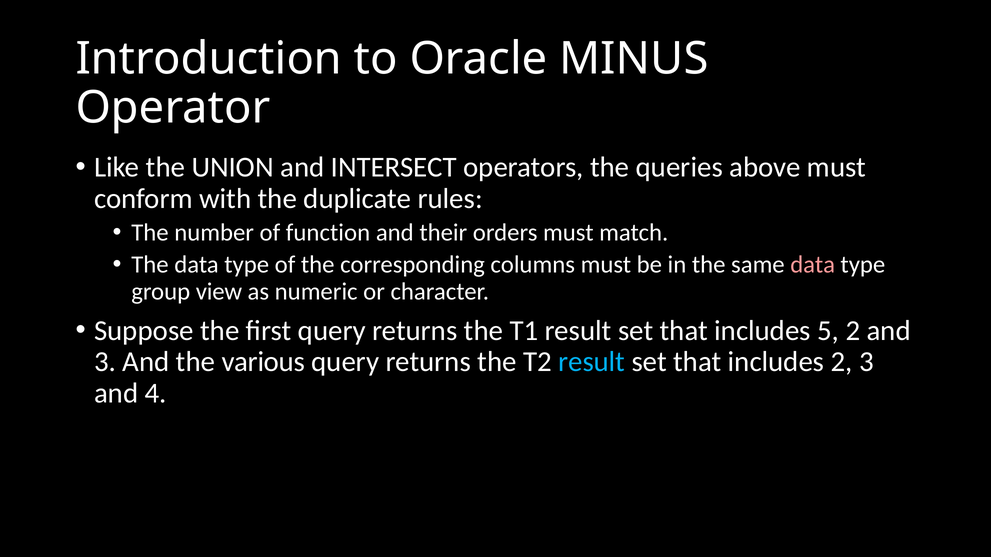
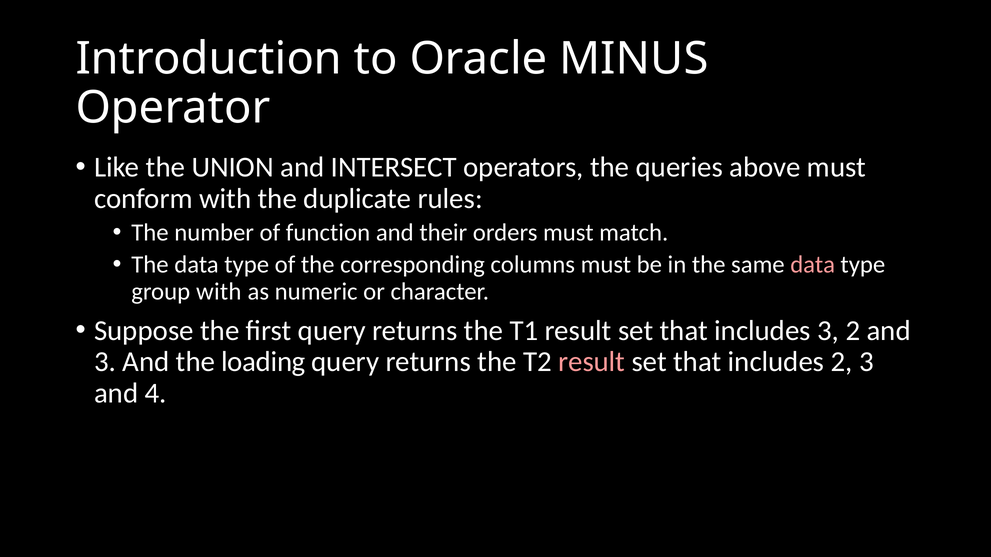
group view: view -> with (219, 292)
includes 5: 5 -> 3 (828, 331)
various: various -> loading (263, 362)
result colour: light blue -> pink (592, 362)
